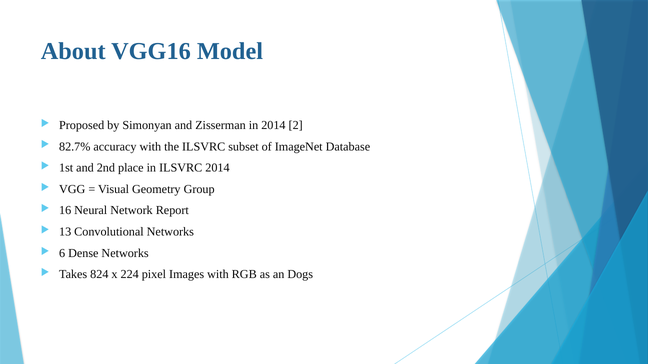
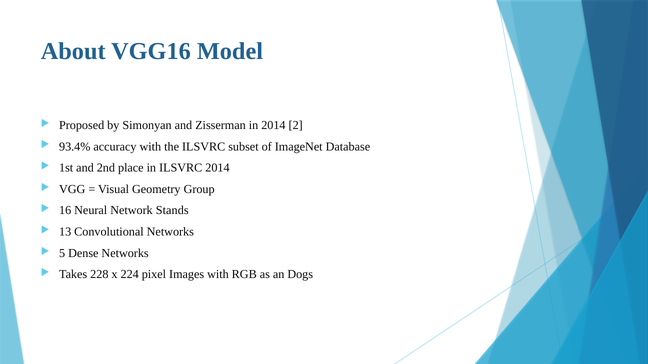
82.7%: 82.7% -> 93.4% (75, 147)
Report: Report -> Stands (172, 211)
6: 6 -> 5 (62, 253)
824: 824 -> 228 (99, 275)
